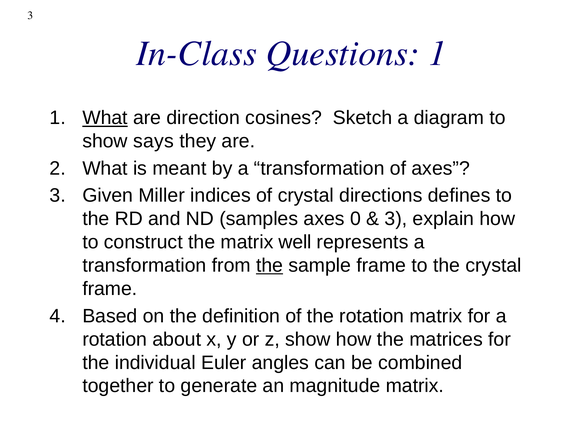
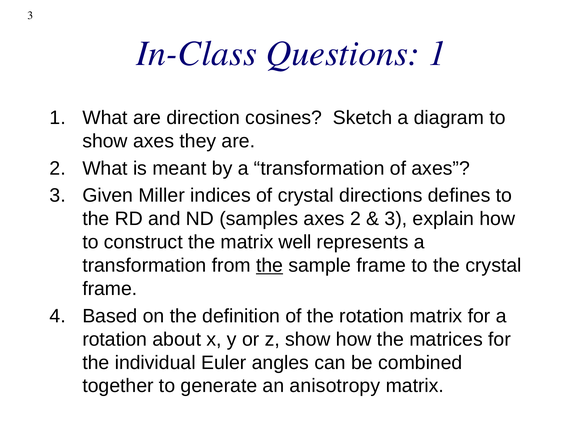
What underline: present -> none (105, 118)
show says: says -> axes (154, 141)
axes 0: 0 -> 2 (355, 219)
magnitude: magnitude -> anisotropy (335, 386)
